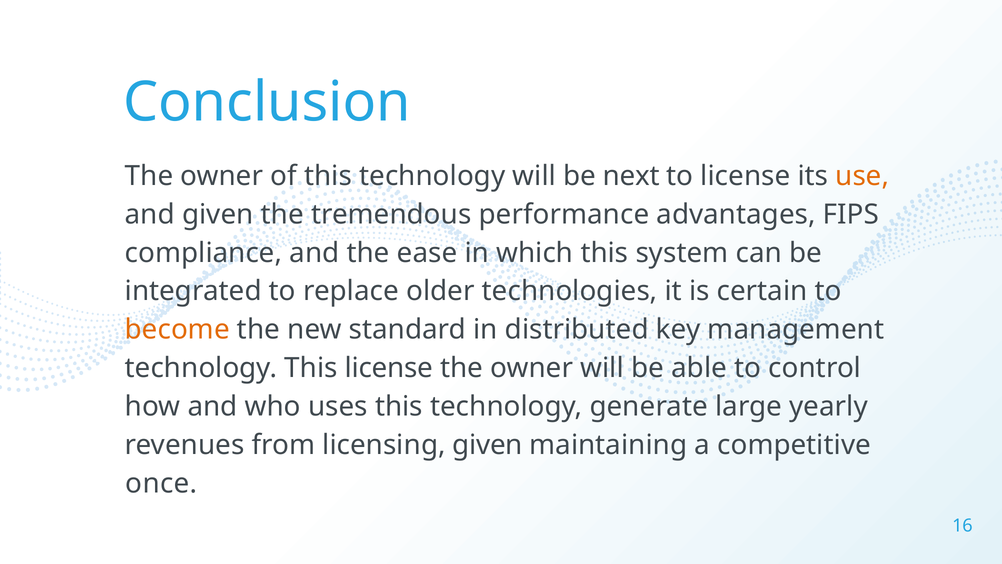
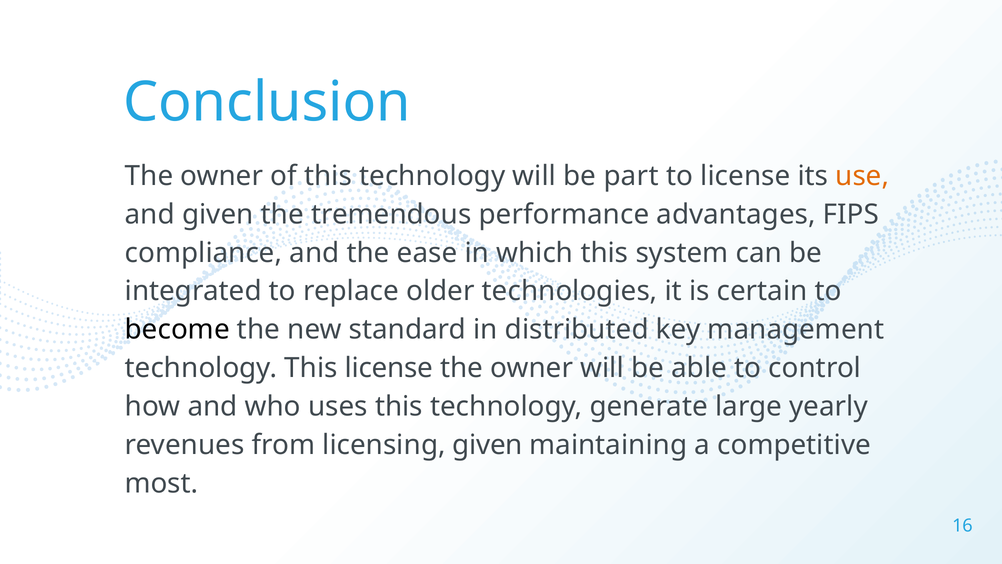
next: next -> part (631, 176)
become colour: orange -> black (177, 330)
once: once -> most (161, 483)
